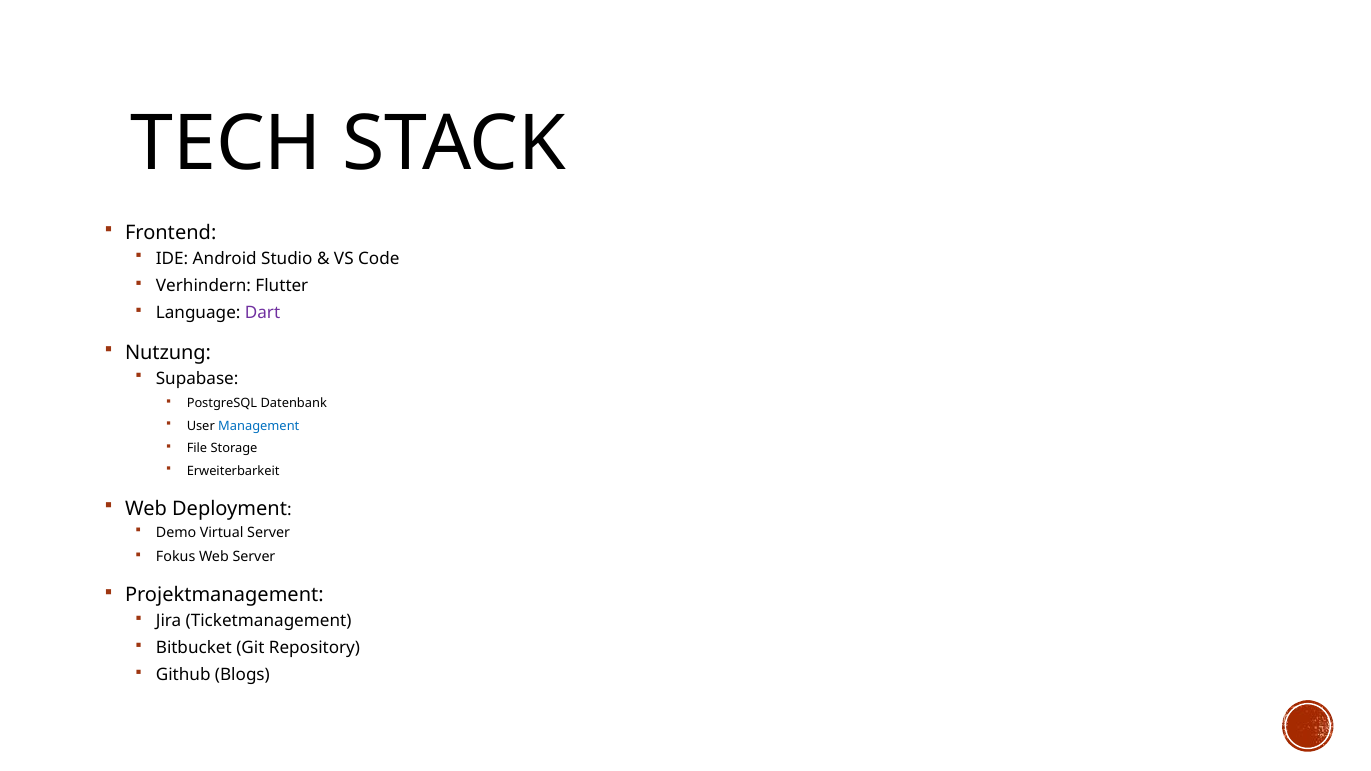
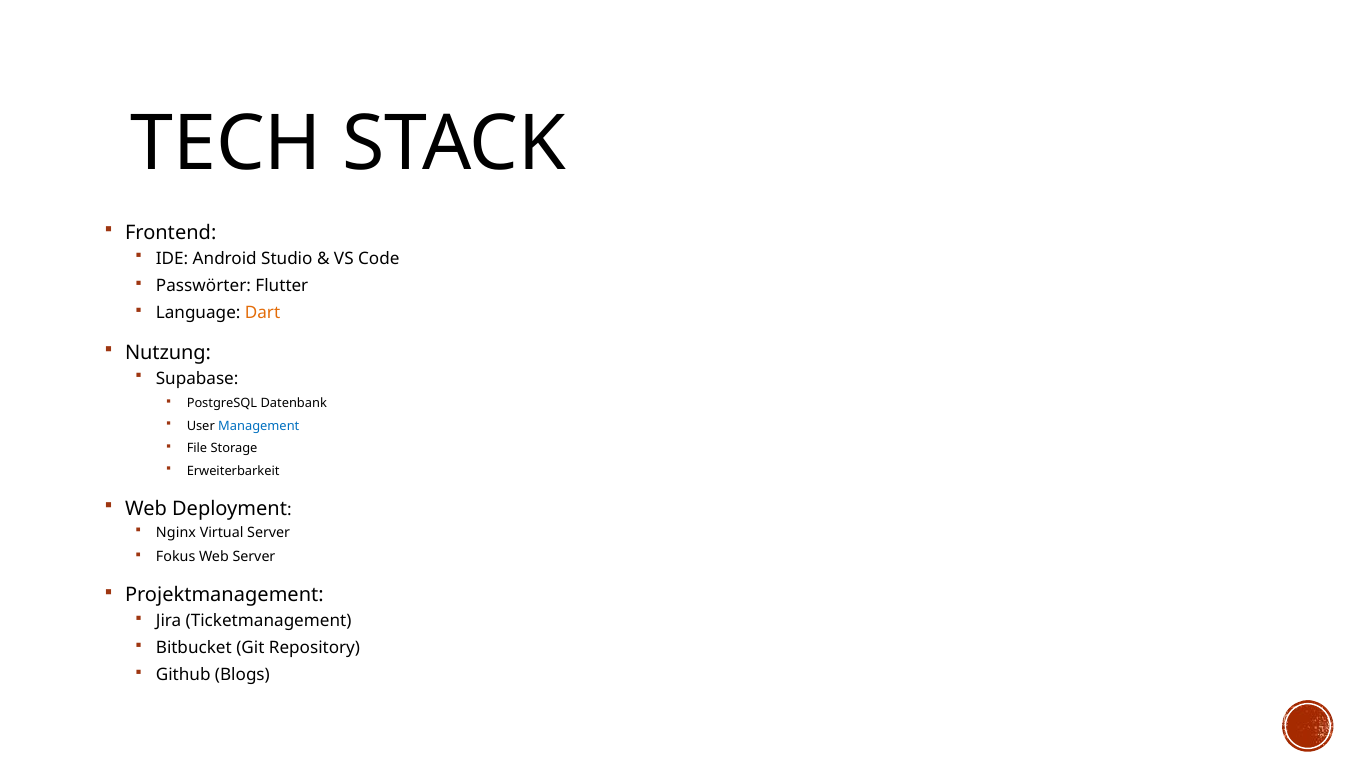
Verhindern: Verhindern -> Passwörter (203, 286)
Dart colour: purple -> orange (263, 313)
Demo: Demo -> Nginx (176, 533)
